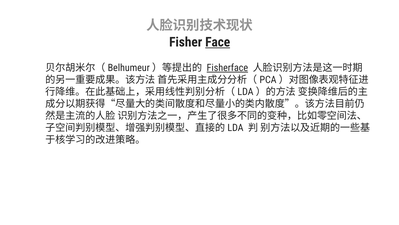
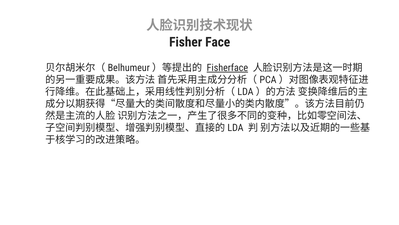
Face underline: present -> none (218, 42)
